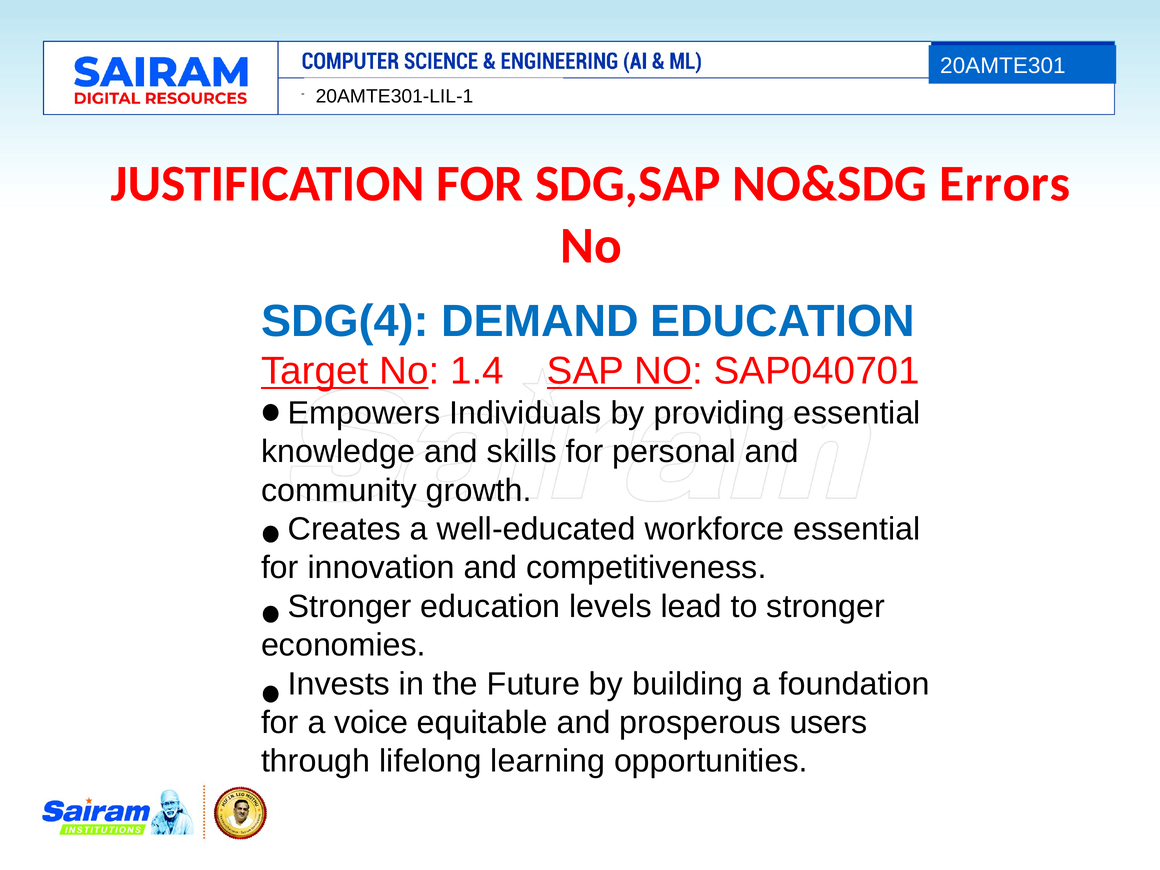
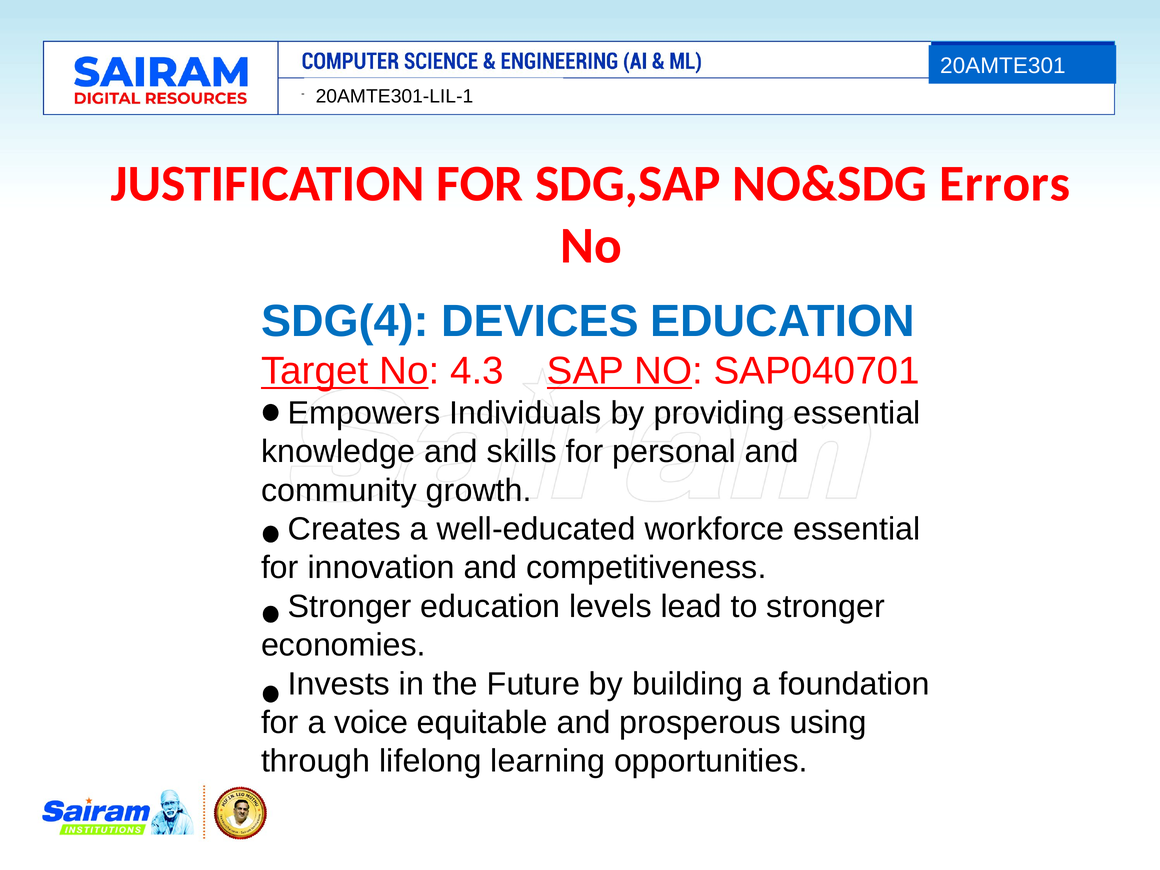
DEMAND: DEMAND -> DEVICES (540, 321)
1.4: 1.4 -> 4.3 (477, 371)
users: users -> using (828, 723)
